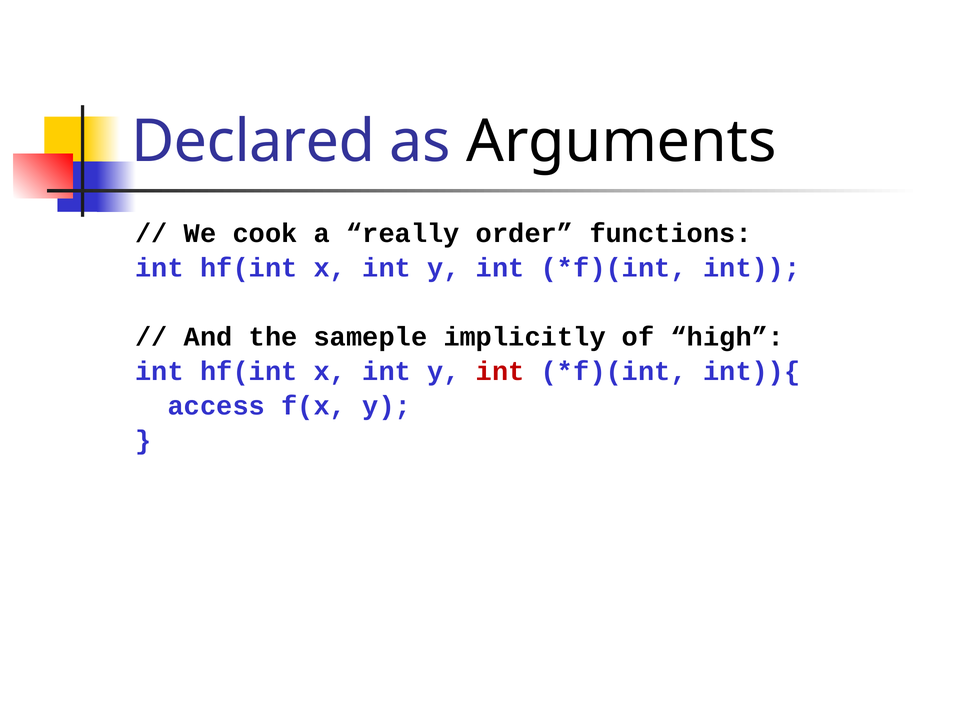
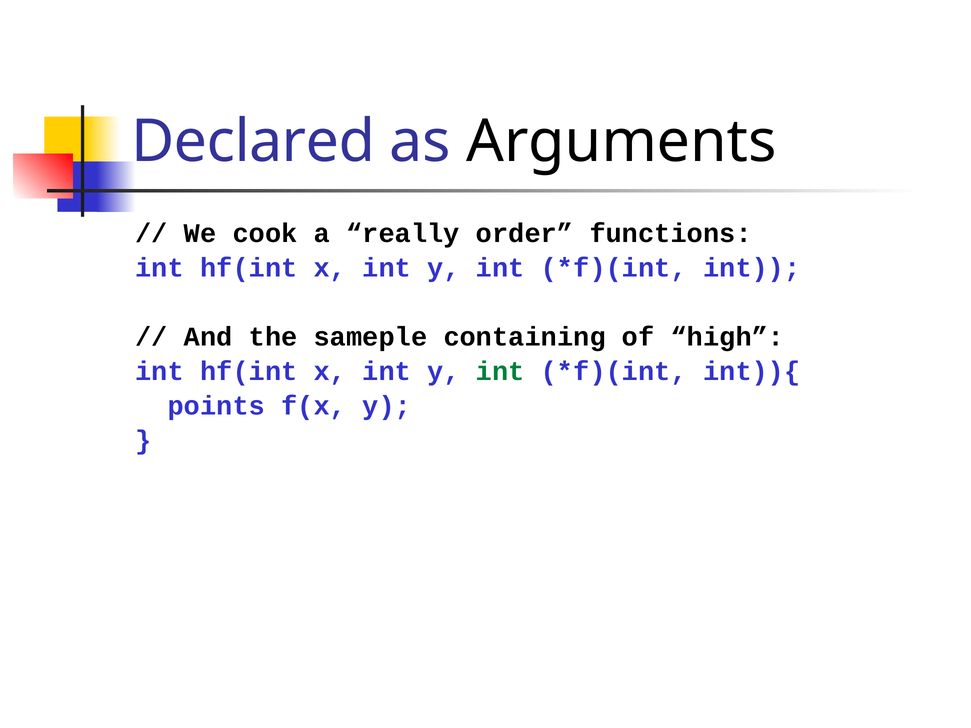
implicitly: implicitly -> containing (525, 337)
int colour: red -> green (500, 372)
access: access -> points (216, 406)
